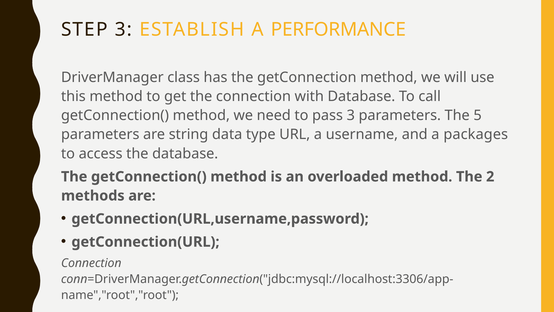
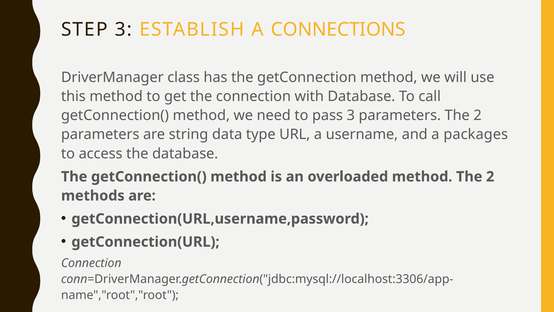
PERFORMANCE: PERFORMANCE -> CONNECTIONS (338, 30)
parameters The 5: 5 -> 2 (478, 115)
